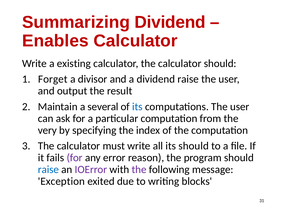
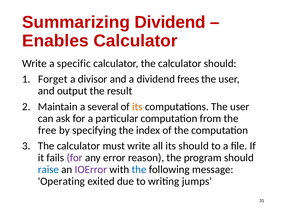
existing: existing -> specific (74, 63)
dividend raise: raise -> frees (188, 79)
its colour: blue -> orange (137, 106)
very: very -> free (47, 130)
the colour: purple -> blue (139, 169)
Exception: Exception -> Operating (61, 181)
blocks: blocks -> jumps (197, 181)
